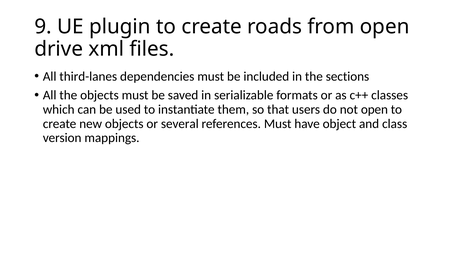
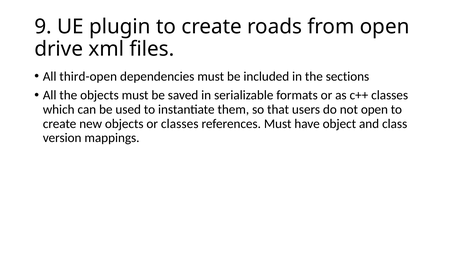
third-lanes: third-lanes -> third-open (88, 76)
or several: several -> classes (180, 124)
